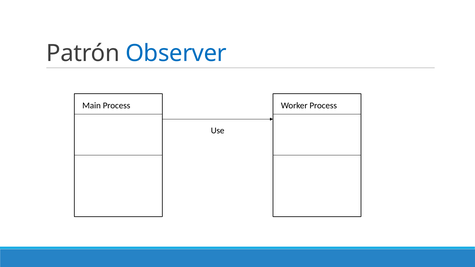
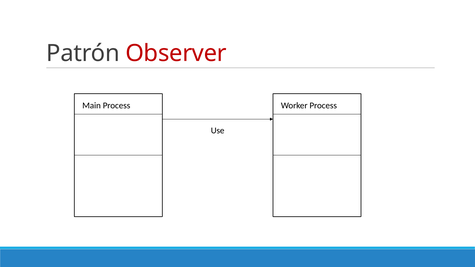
Observer colour: blue -> red (176, 53)
